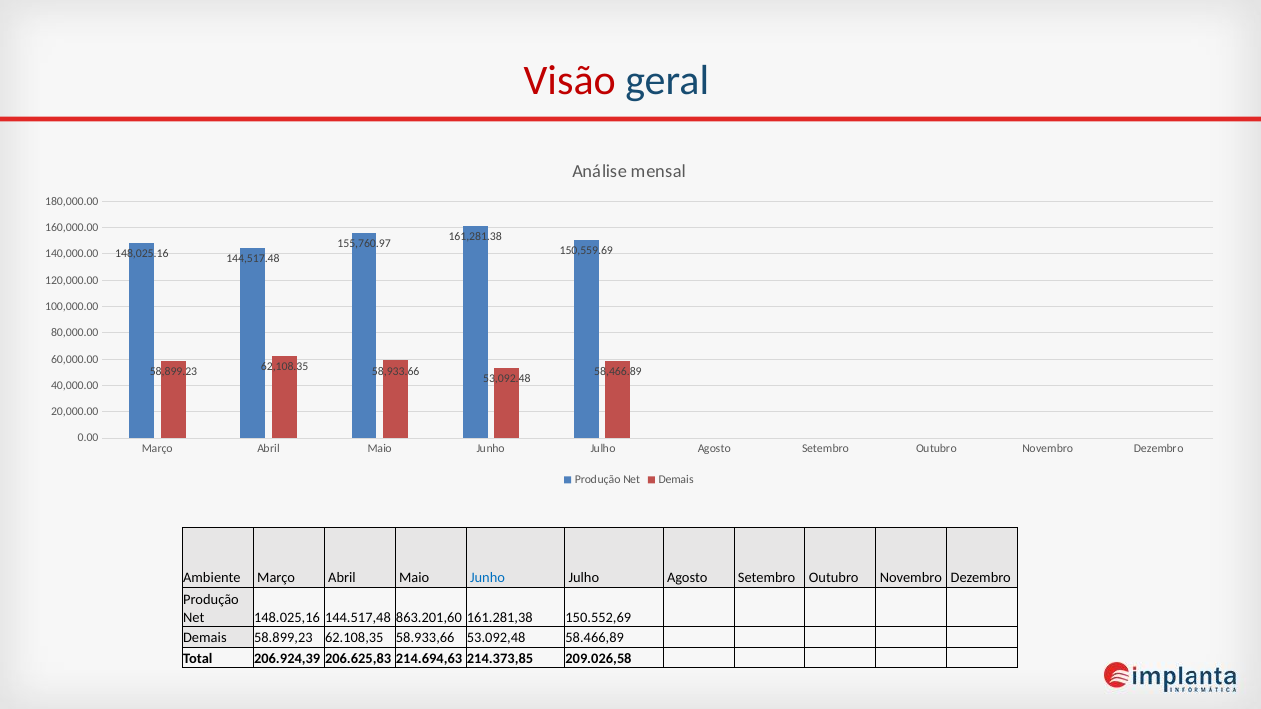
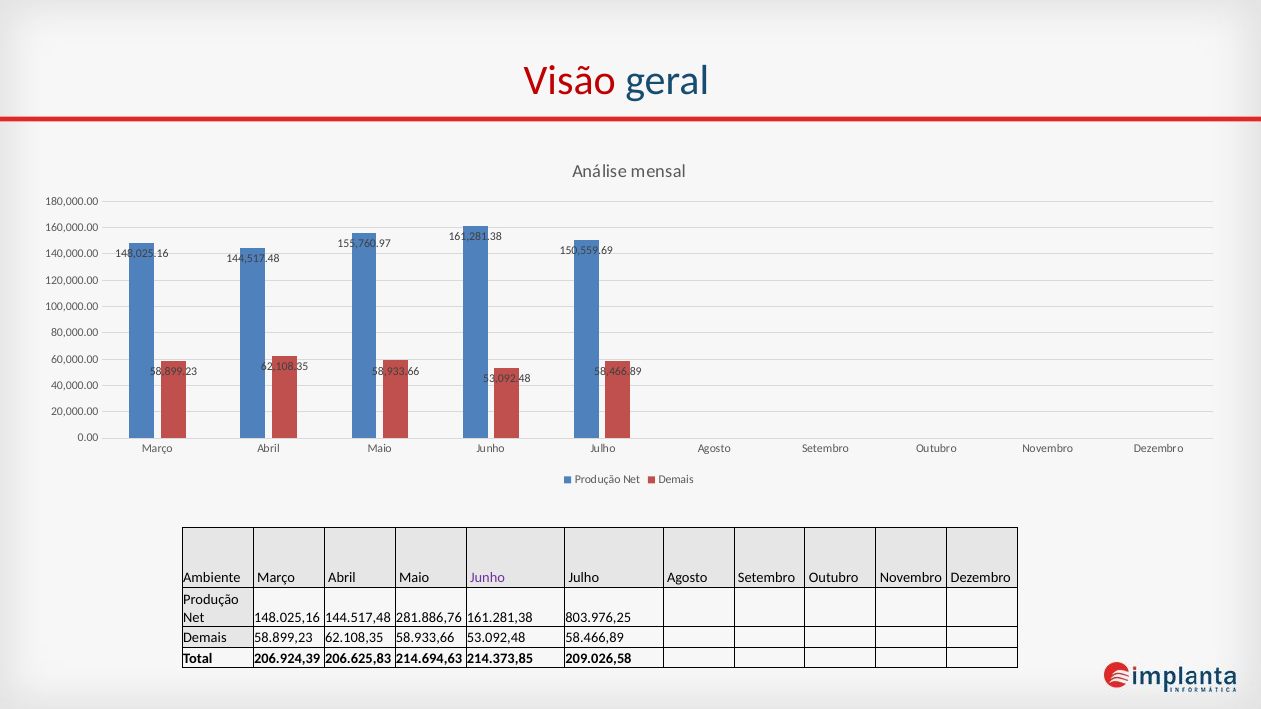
Junho colour: blue -> purple (488, 578)
863.201,60: 863.201,60 -> 281.886,76 (429, 618)
150.552,69: 150.552,69 -> 803.976,25 (598, 618)
